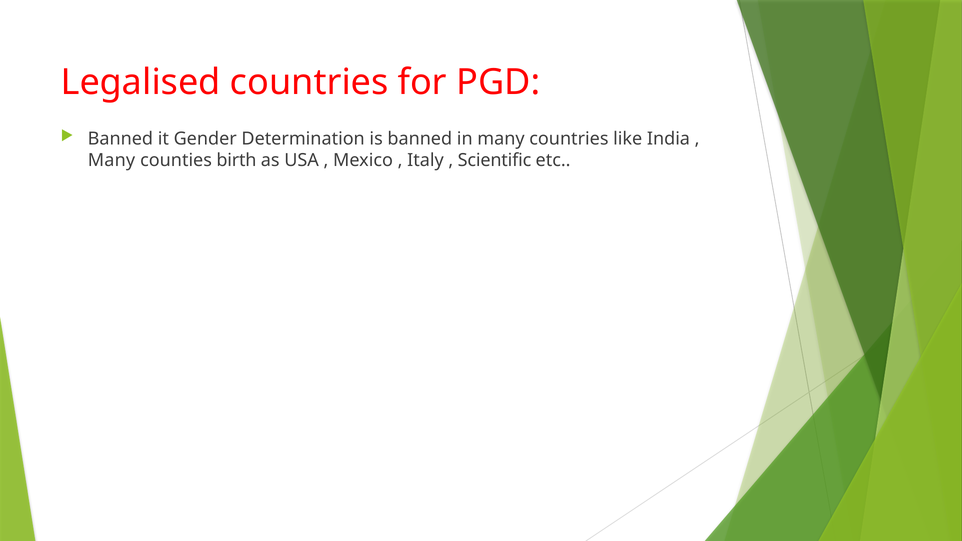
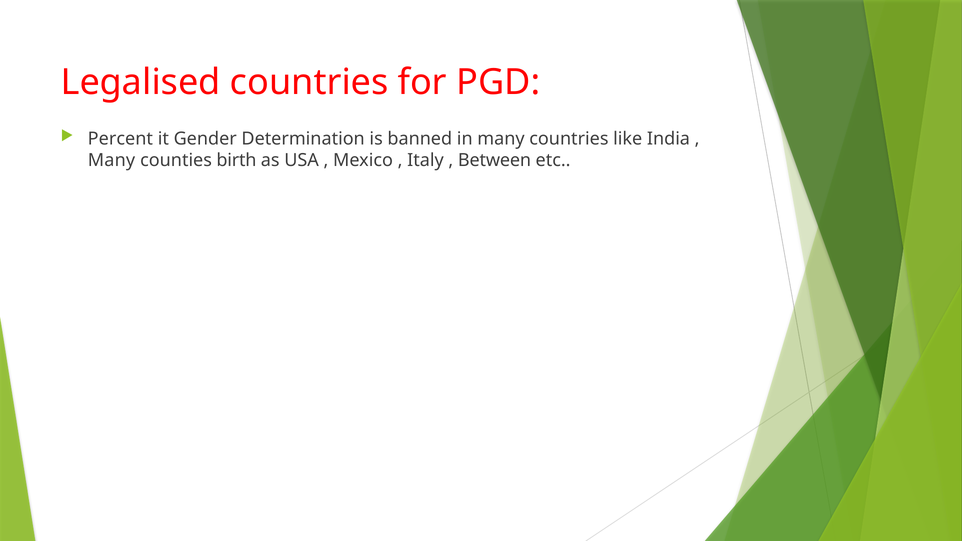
Banned: Banned -> Percent (120, 139)
Scientific: Scientific -> Between (495, 161)
